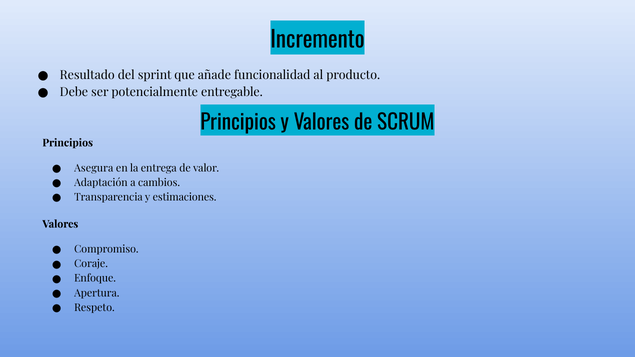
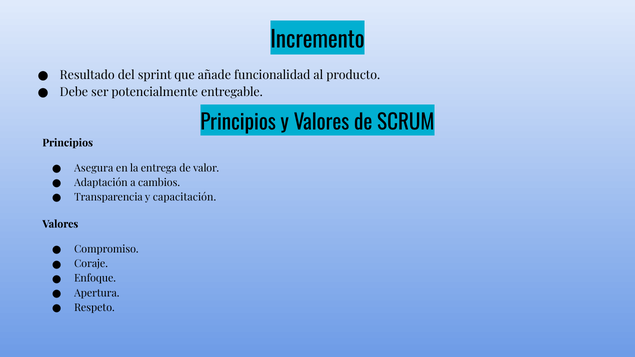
estimaciones: estimaciones -> capacitación (185, 197)
